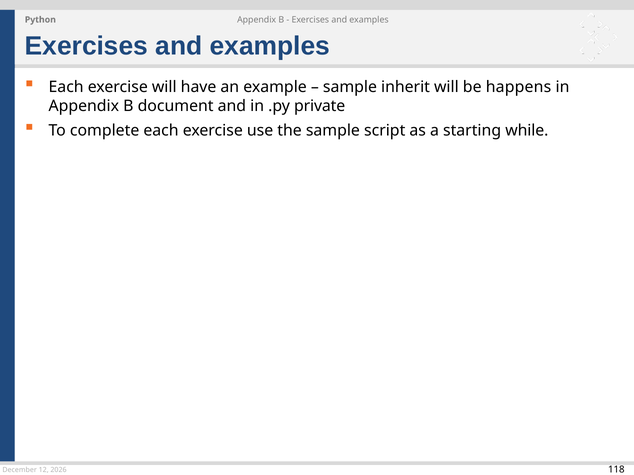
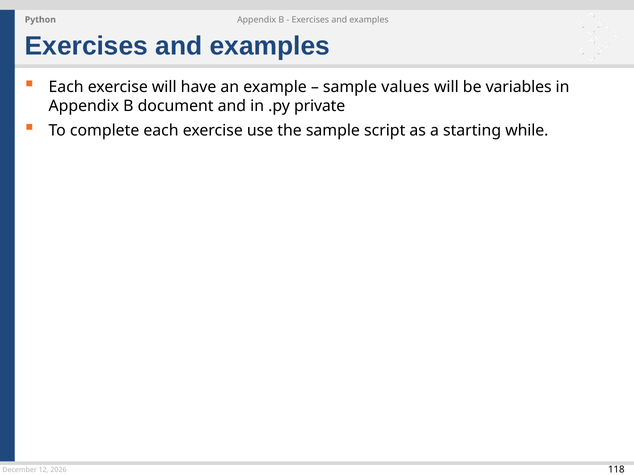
inherit: inherit -> values (405, 87)
happens: happens -> variables (519, 87)
